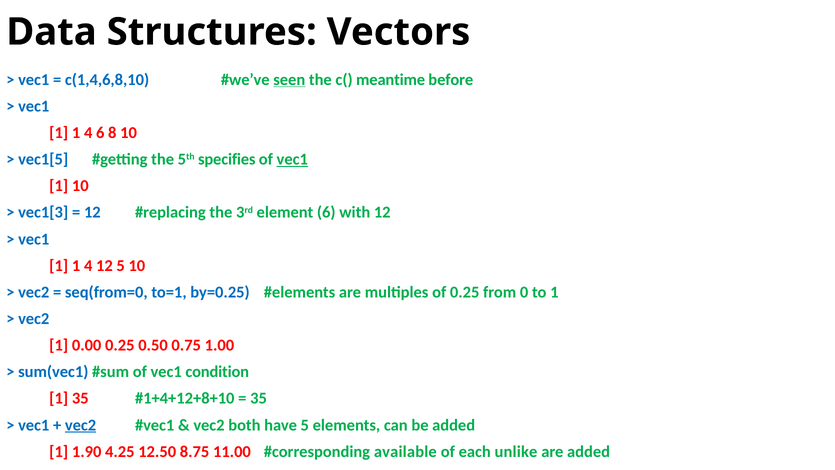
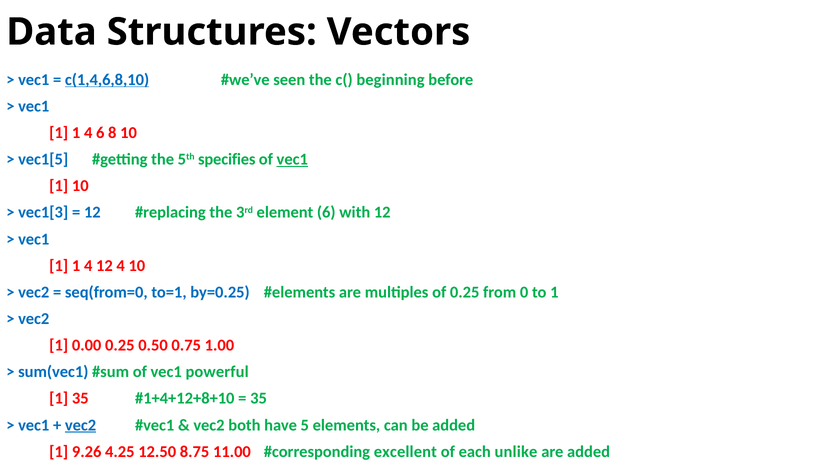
c(1,4,6,8,10 underline: none -> present (107, 80)
seen underline: present -> none (289, 80)
meantime: meantime -> beginning (391, 80)
12 5: 5 -> 4 (121, 265)
condition: condition -> powerful (217, 372)
1.90: 1.90 -> 9.26 (87, 451)
available: available -> excellent (405, 451)
